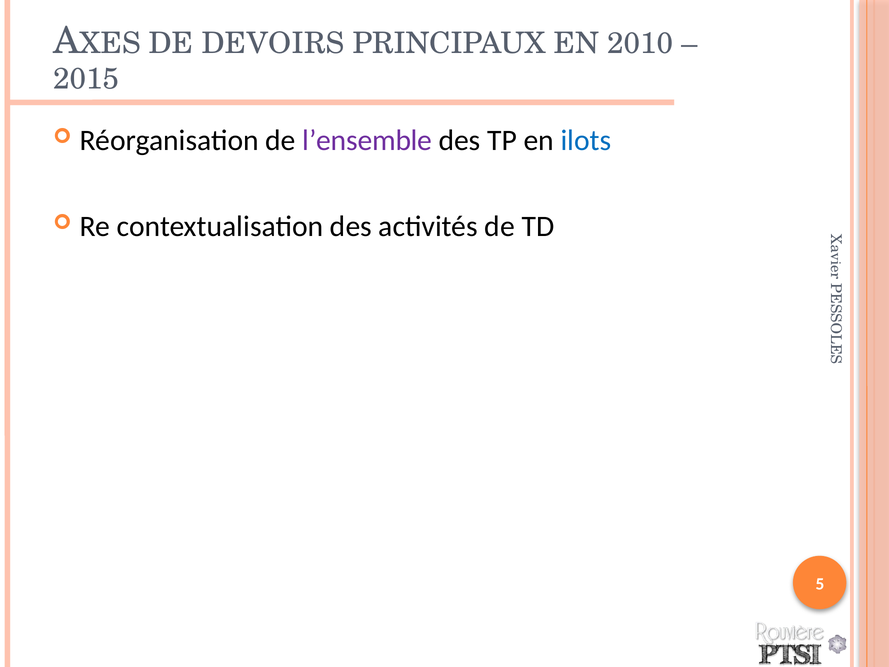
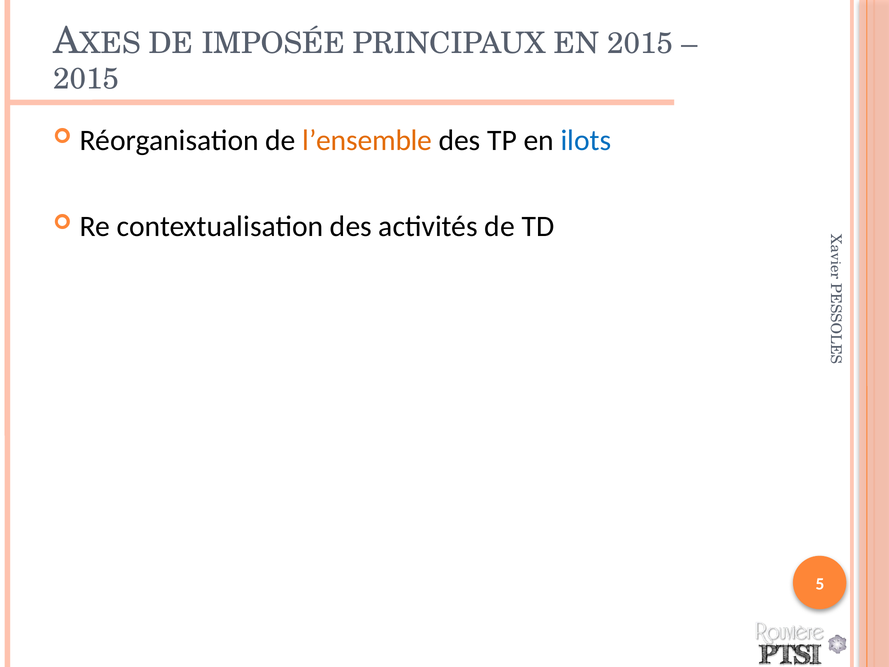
DEVOIRS: DEVOIRS -> IMPOSÉE (273, 44)
EN 2010: 2010 -> 2015 (640, 44)
l’ensemble colour: purple -> orange (367, 141)
